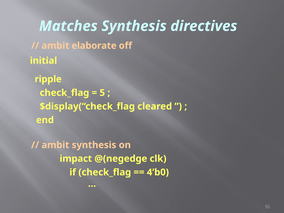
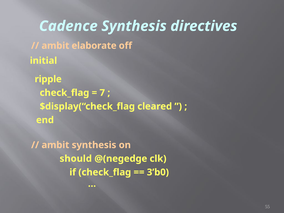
Matches: Matches -> Cadence (68, 26)
5: 5 -> 7 (102, 93)
impact: impact -> should (76, 159)
4’b0: 4’b0 -> 3’b0 (158, 172)
